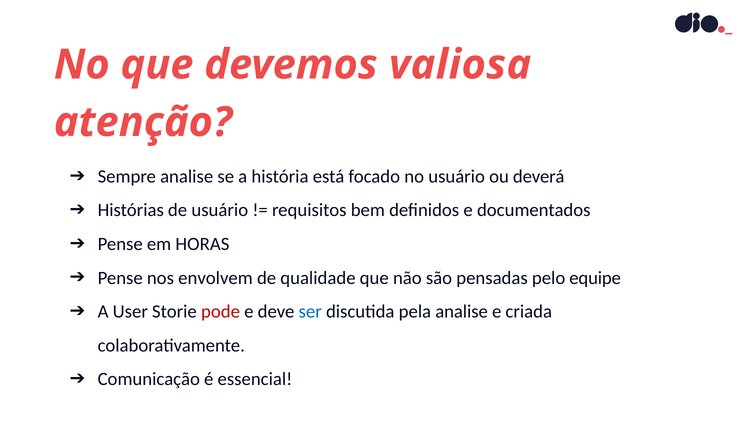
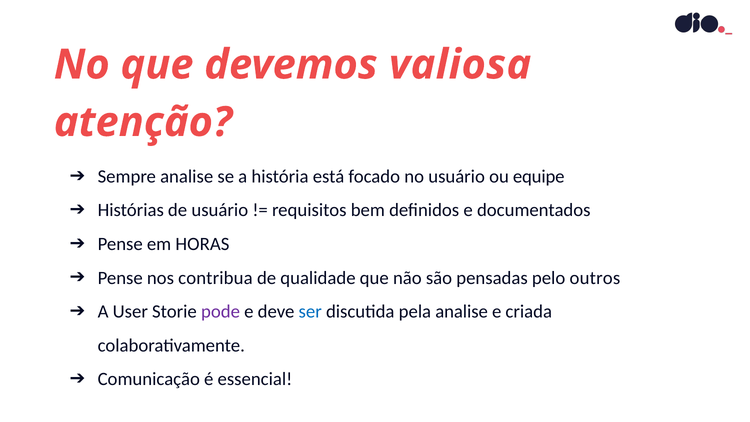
deverá: deverá -> equipe (539, 177)
envolvem: envolvem -> contribua (215, 278)
equipe: equipe -> outros (595, 278)
pode colour: red -> purple (220, 312)
